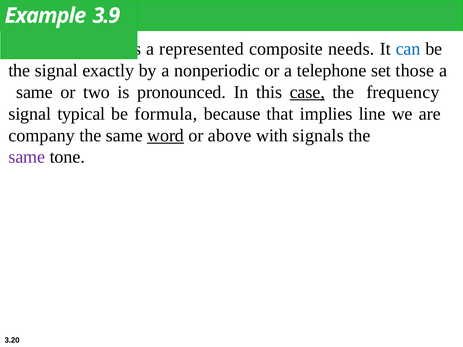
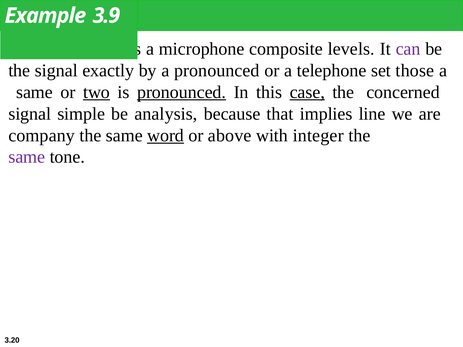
represented: represented -> microphone (202, 49)
needs: needs -> levels (351, 49)
can colour: blue -> purple (408, 49)
a nonperiodic: nonperiodic -> pronounced (217, 71)
two underline: none -> present (97, 92)
pronounced underline: none -> present (182, 92)
frequency: frequency -> concerned (403, 92)
typical: typical -> simple (81, 114)
formula: formula -> analysis (166, 114)
signals: signals -> integer (318, 136)
